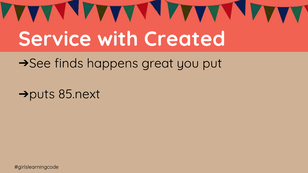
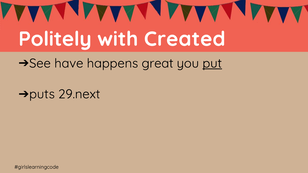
Service: Service -> Politely (55, 39)
finds: finds -> have (69, 63)
put underline: none -> present (212, 63)
85.next: 85.next -> 29.next (79, 94)
